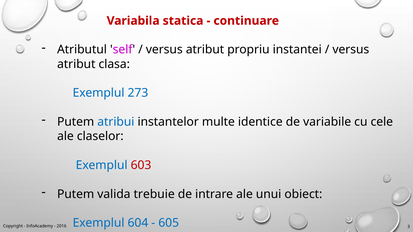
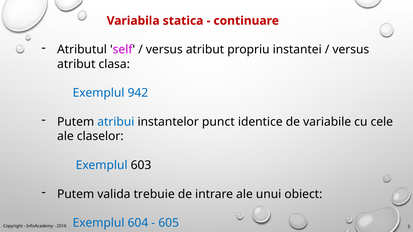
273: 273 -> 942 (138, 93)
multe: multe -> punct (218, 122)
603 colour: red -> black (141, 165)
